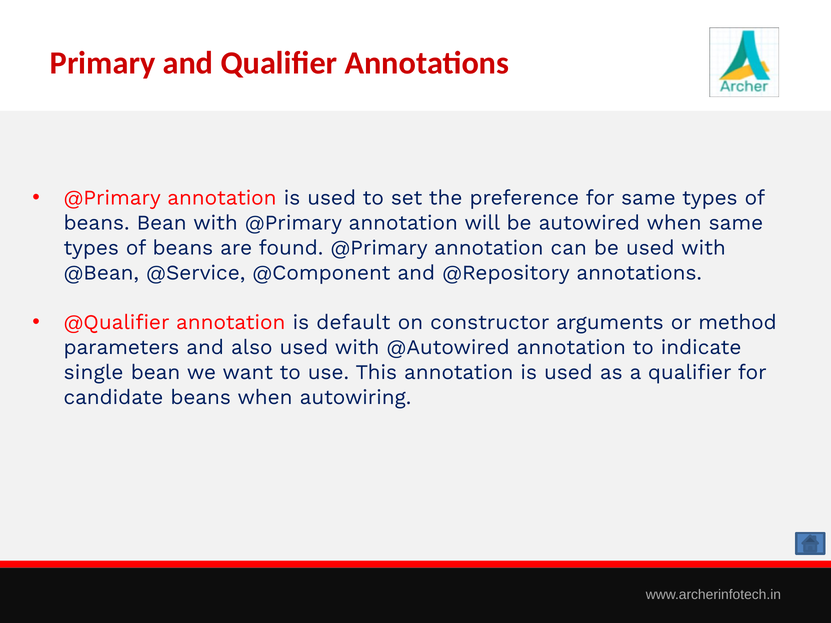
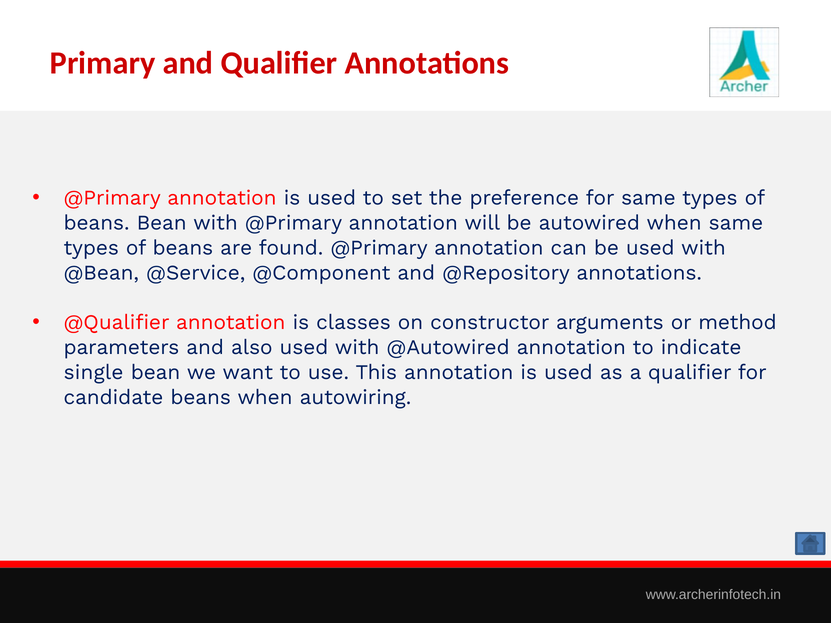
default: default -> classes (353, 323)
